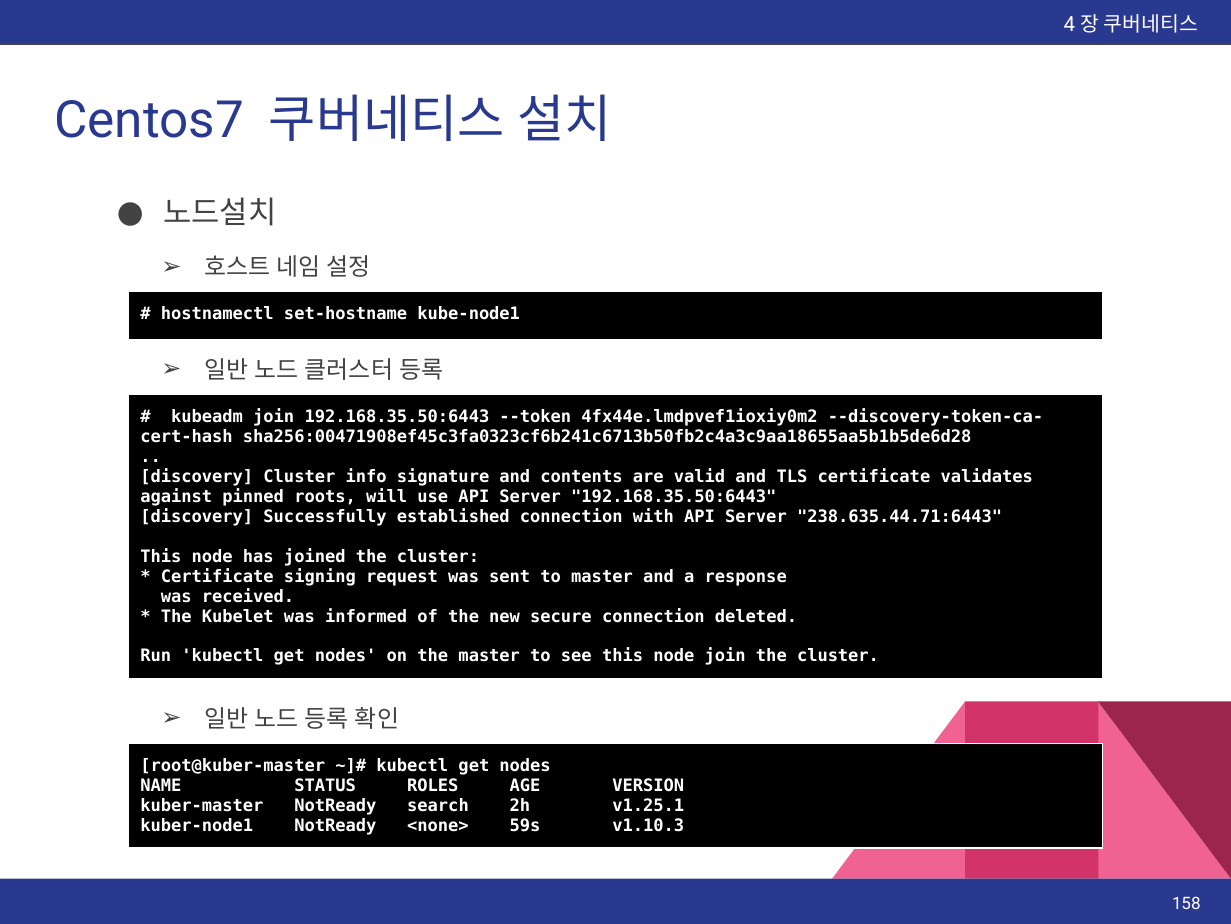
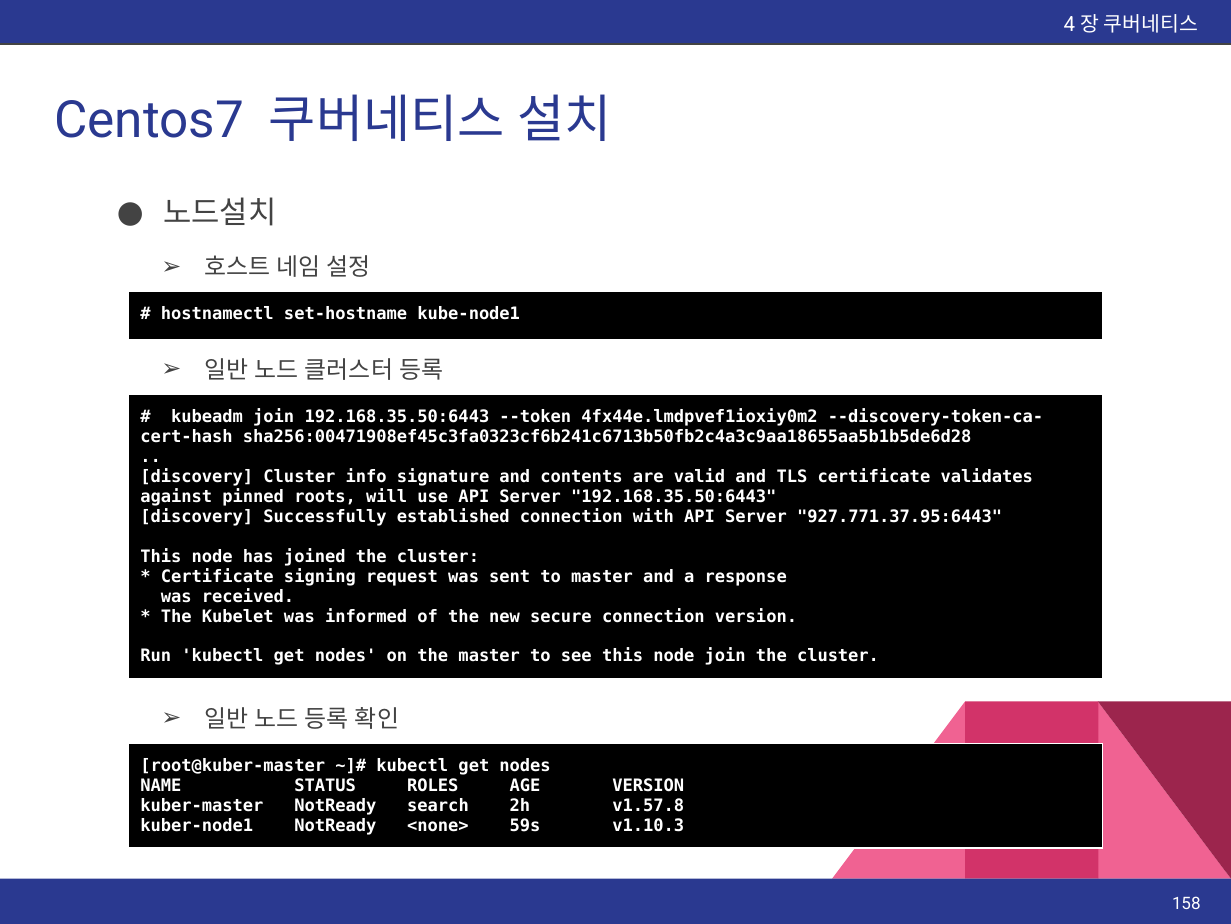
238.635.44.71:6443: 238.635.44.71:6443 -> 927.771.37.95:6443 (900, 516)
connection deleted: deleted -> version (756, 616)
v1.25.1: v1.25.1 -> v1.57.8 (648, 805)
